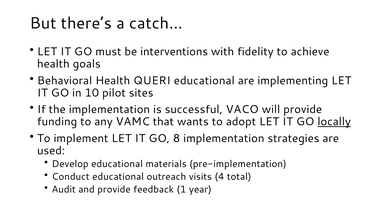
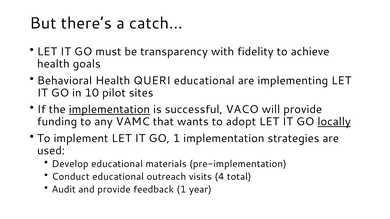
interventions: interventions -> transparency (174, 52)
implementation underline: none -> present (109, 110)
GO 8: 8 -> 1 (177, 139)
